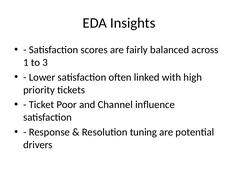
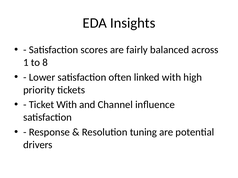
3: 3 -> 8 (45, 63)
Ticket Poor: Poor -> With (67, 105)
